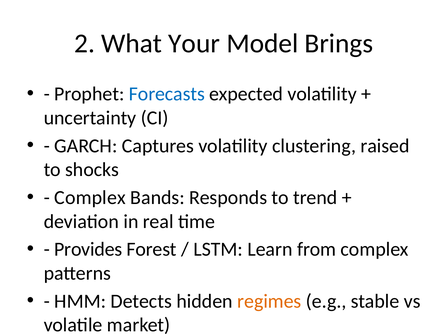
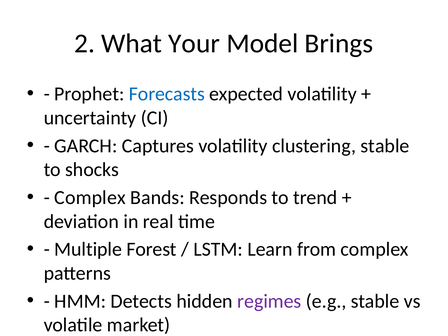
clustering raised: raised -> stable (385, 146)
Provides: Provides -> Multiple (88, 249)
regimes colour: orange -> purple (269, 301)
